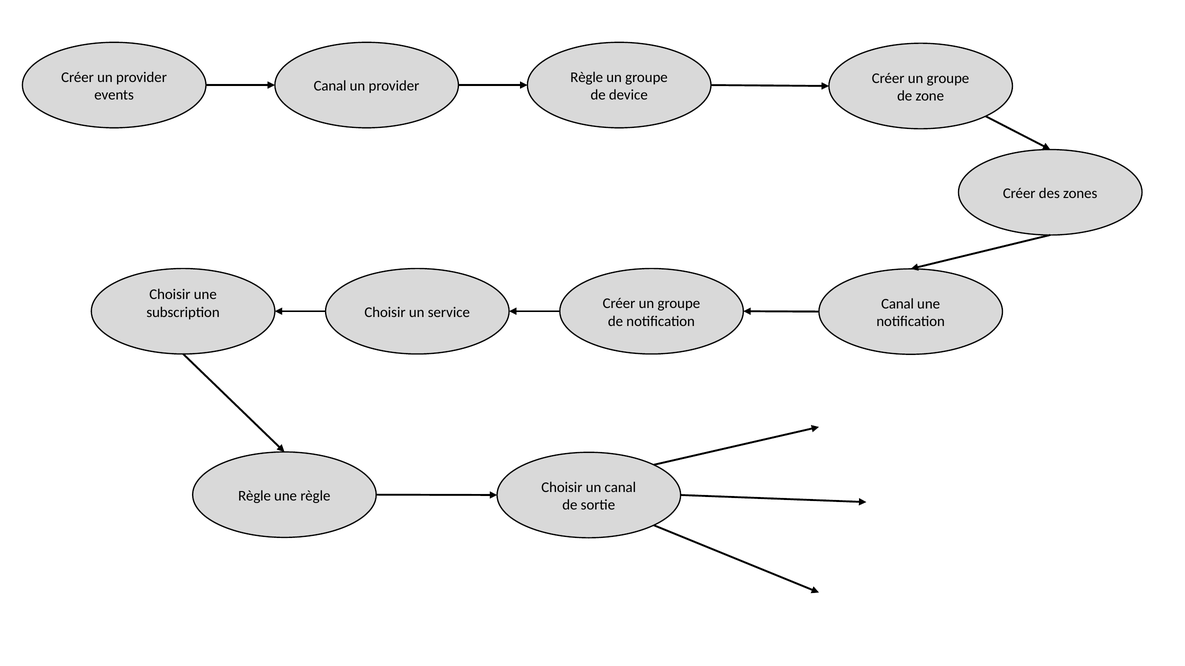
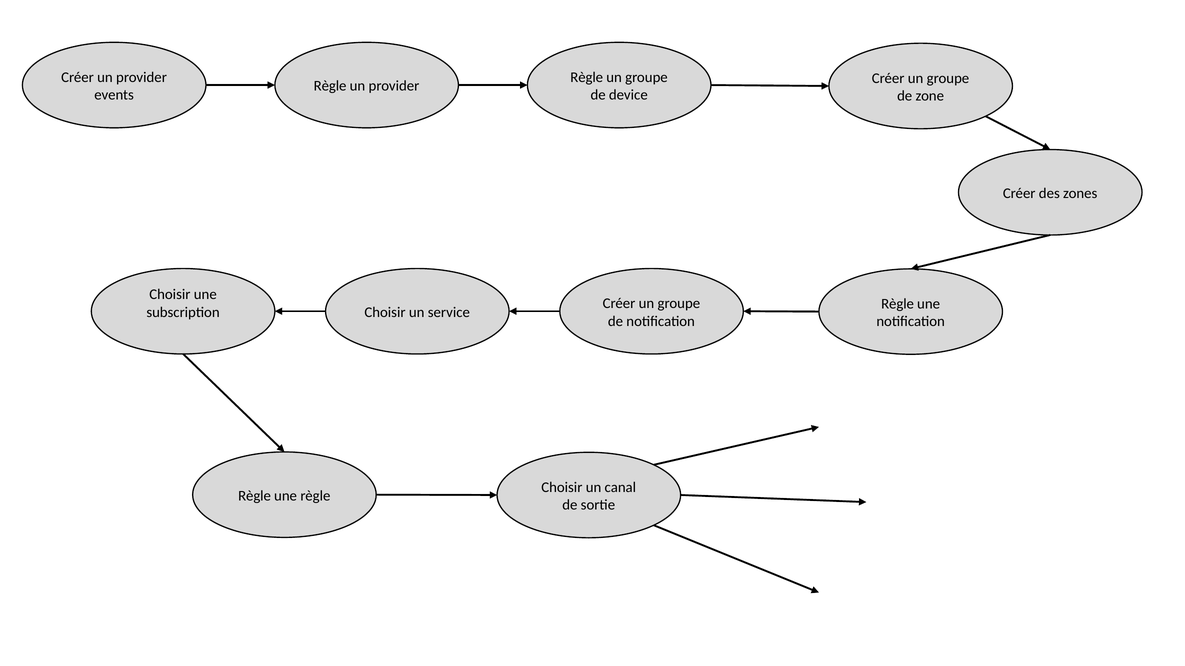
Canal: Canal -> Règle (330, 86)
Canal: Canal -> Règle (898, 304)
